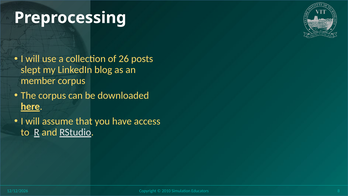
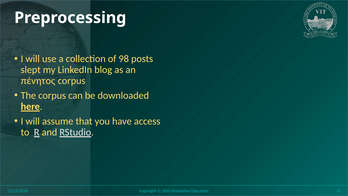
26: 26 -> 98 (124, 59)
member: member -> πένητος (38, 81)
